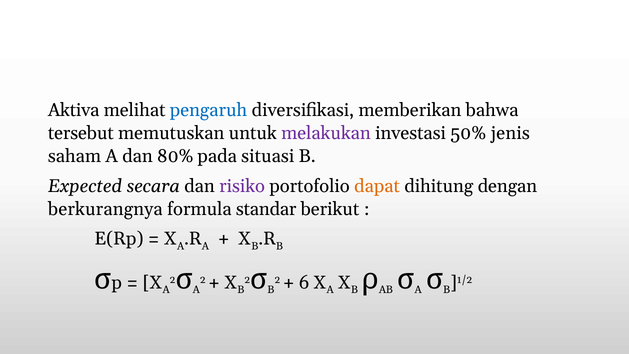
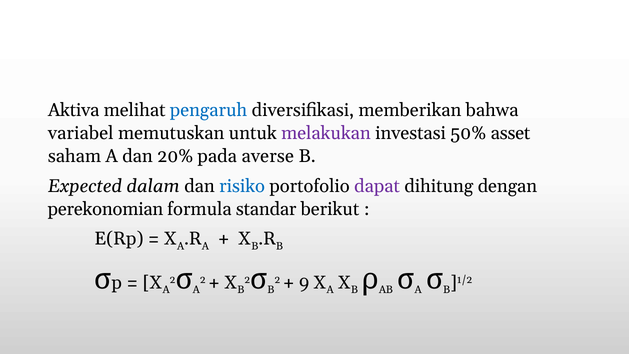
tersebut: tersebut -> variabel (81, 133)
jenis: jenis -> asset (511, 133)
80%: 80% -> 20% (175, 156)
situasi: situasi -> averse (268, 156)
secara: secara -> dalam (153, 186)
risiko colour: purple -> blue (242, 186)
dapat colour: orange -> purple (377, 186)
berkurangnya: berkurangnya -> perekonomian (105, 209)
6: 6 -> 9 (304, 283)
